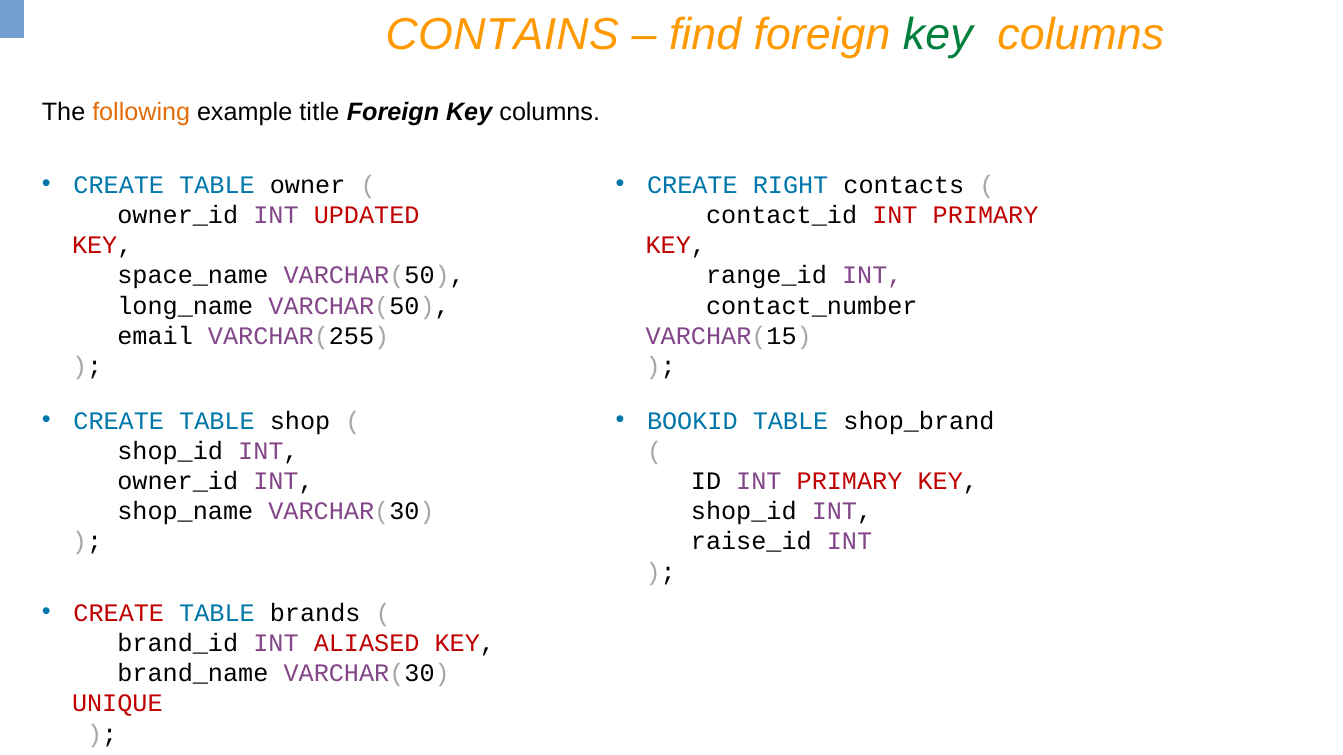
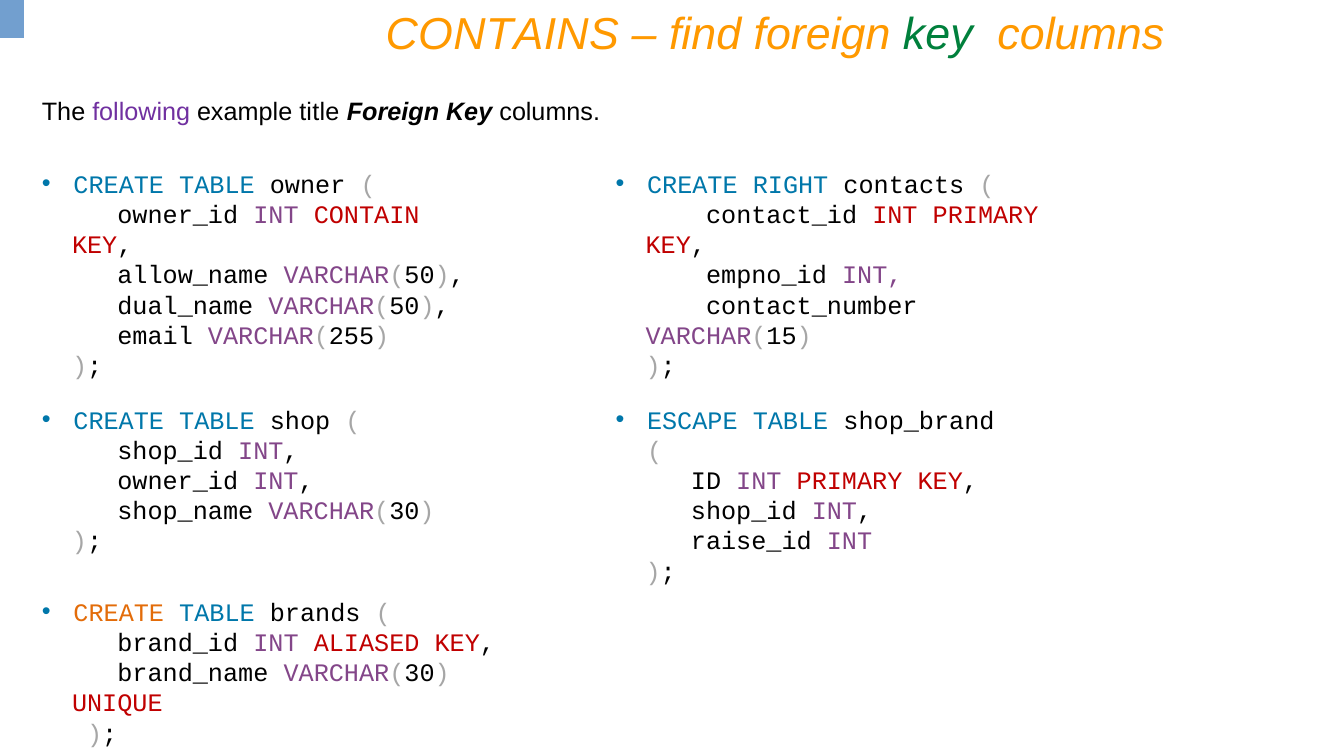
following colour: orange -> purple (141, 112)
UPDATED: UPDATED -> CONTAIN (367, 215)
space_name: space_name -> allow_name (193, 276)
range_id: range_id -> empno_id (766, 276)
long_name: long_name -> dual_name (185, 306)
BOOKID: BOOKID -> ESCAPE (692, 421)
CREATE colour: red -> orange (119, 613)
